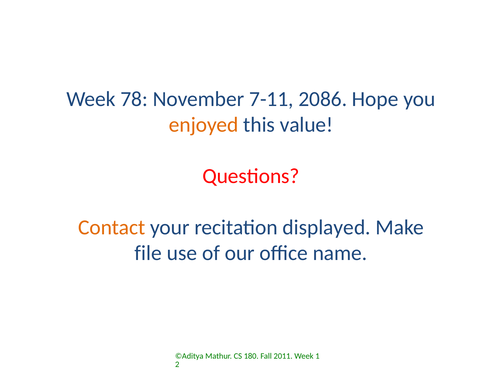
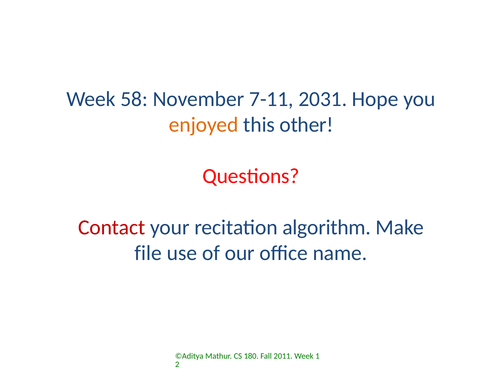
78: 78 -> 58 (134, 99)
2086: 2086 -> 2031 (323, 99)
value: value -> other (306, 125)
Contact colour: orange -> red (112, 228)
displayed: displayed -> algorithm (327, 228)
